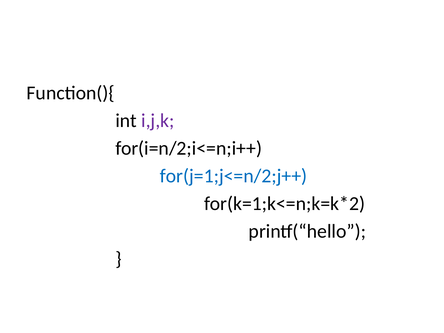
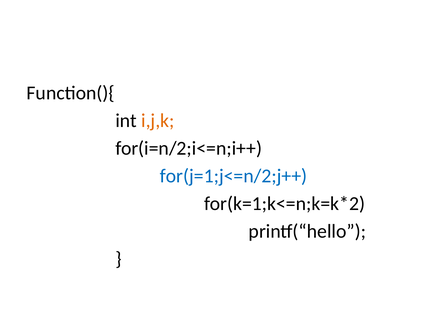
i,j,k colour: purple -> orange (158, 121)
